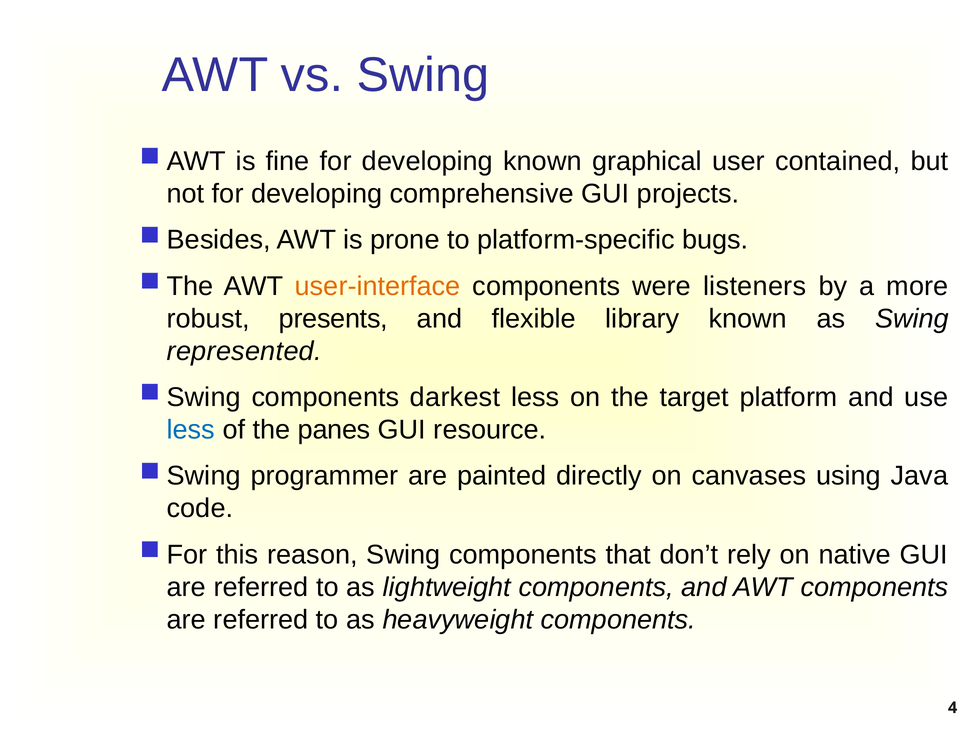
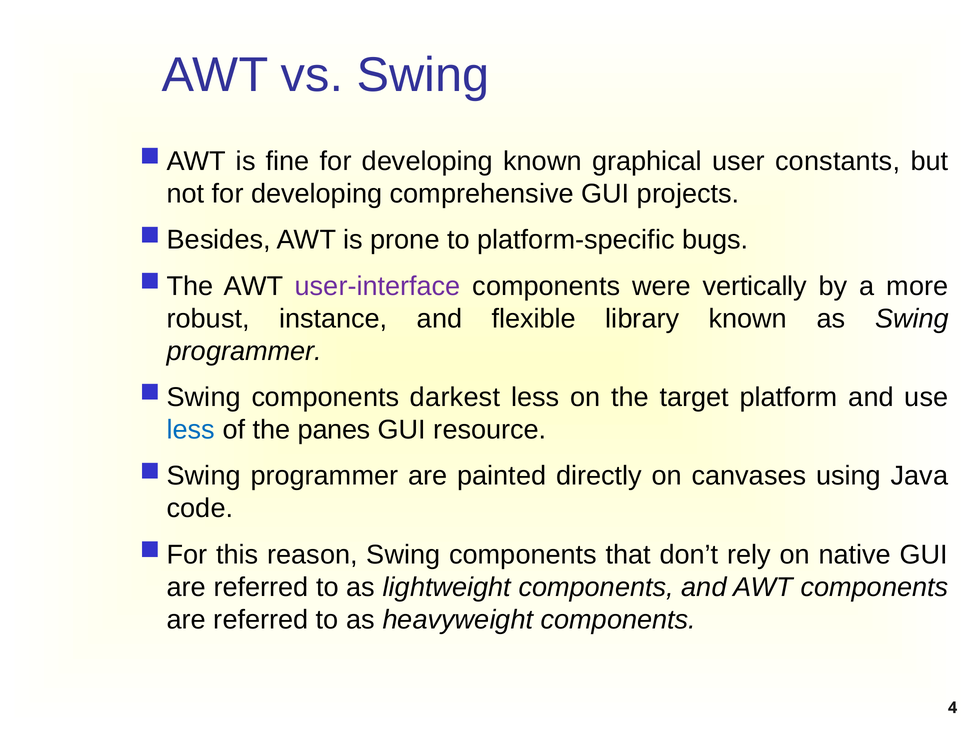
contained: contained -> constants (838, 161)
user-interface colour: orange -> purple (378, 286)
listeners: listeners -> vertically (755, 286)
presents: presents -> instance (333, 318)
represented: represented -> programmer (244, 351)
